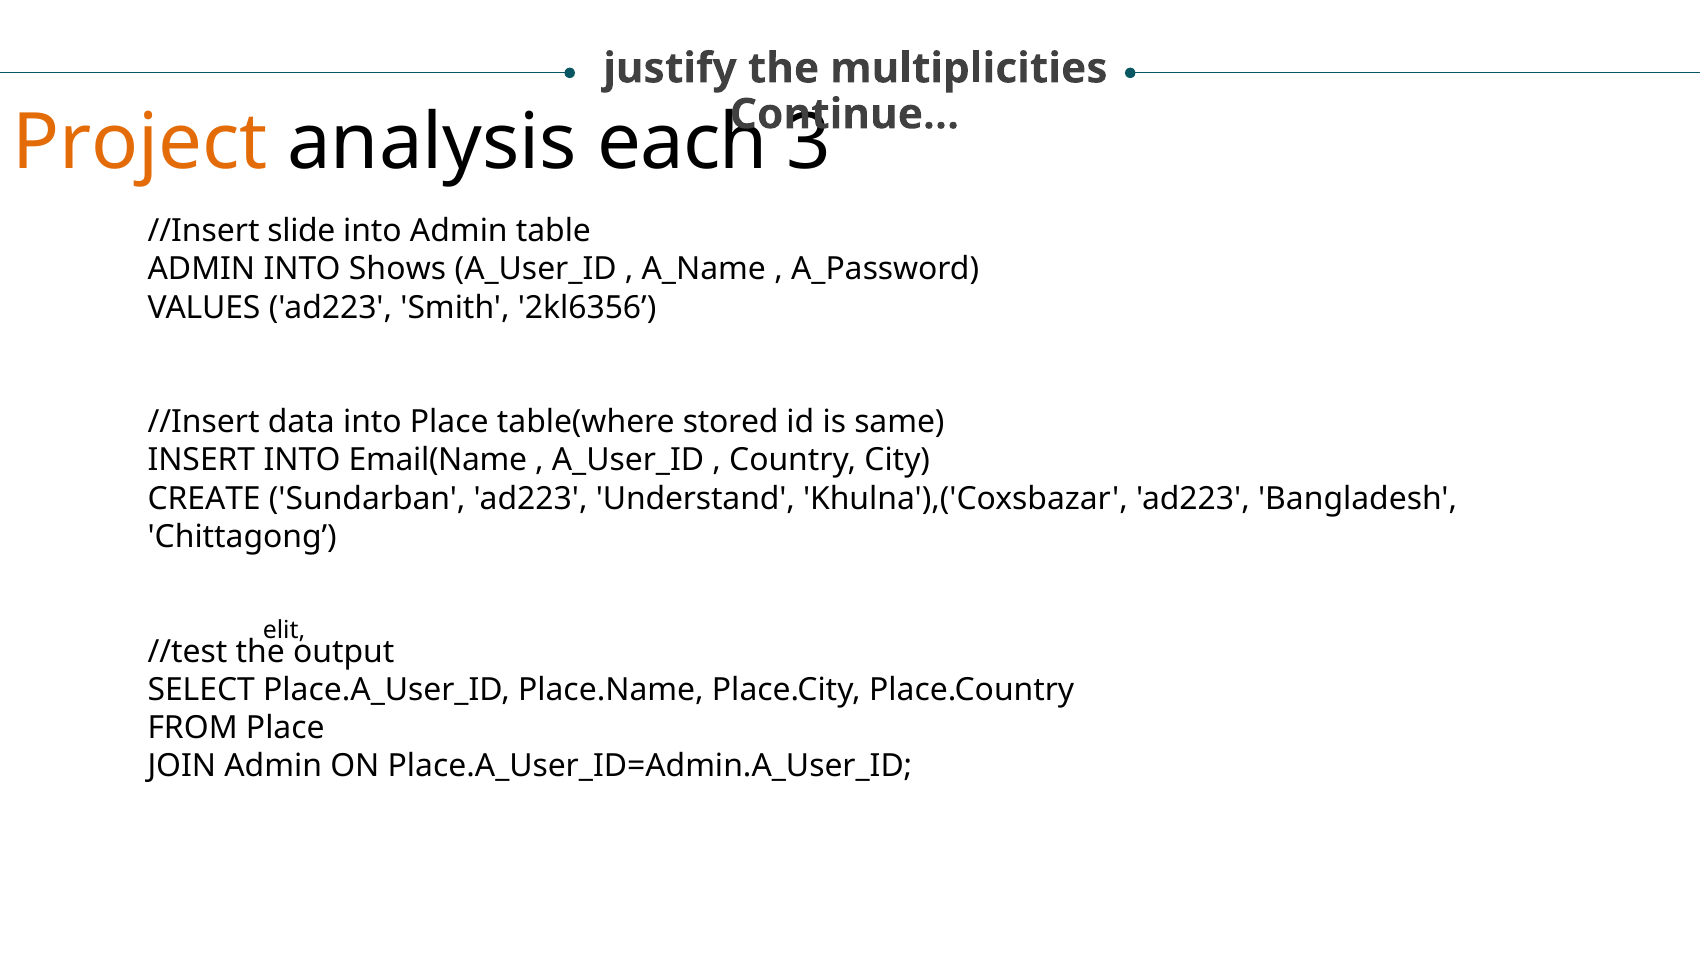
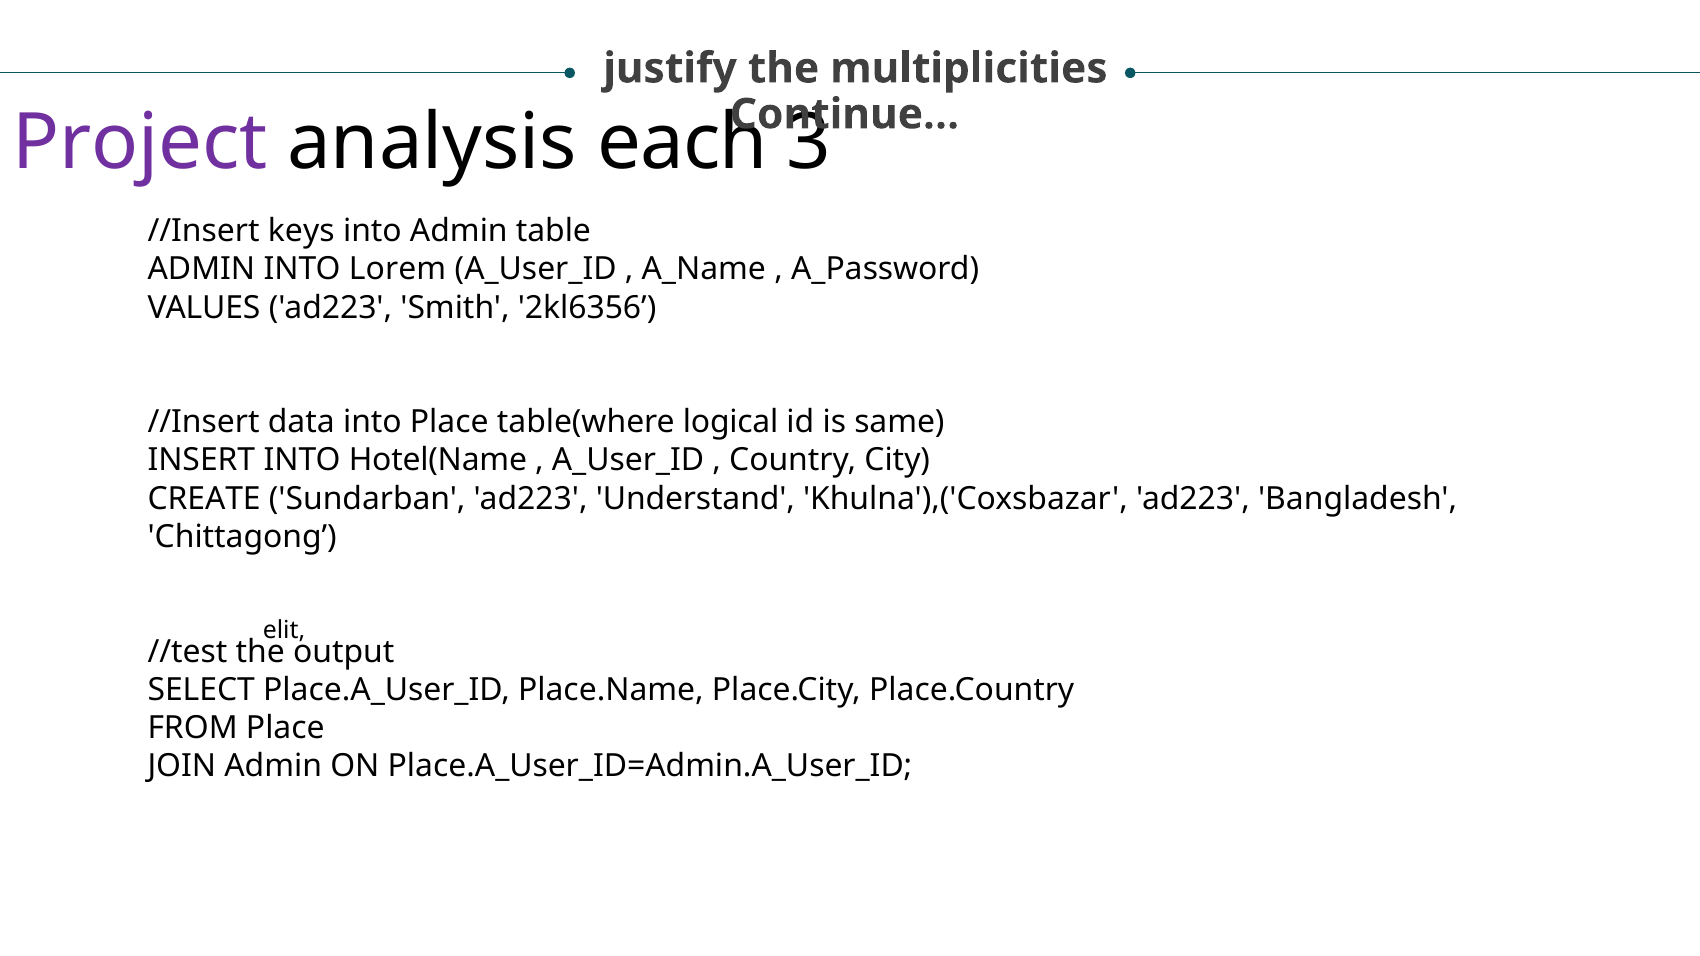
Project colour: orange -> purple (140, 143)
slide: slide -> keys (301, 231)
INTO Shows: Shows -> Lorem (398, 269)
stored: stored -> logical (731, 422)
Email(Name: Email(Name -> Hotel(Name (438, 461)
